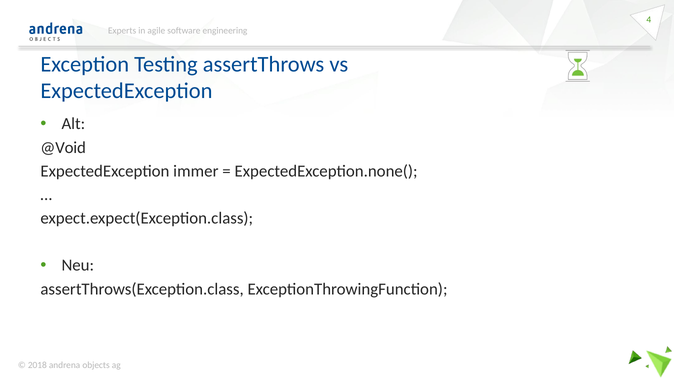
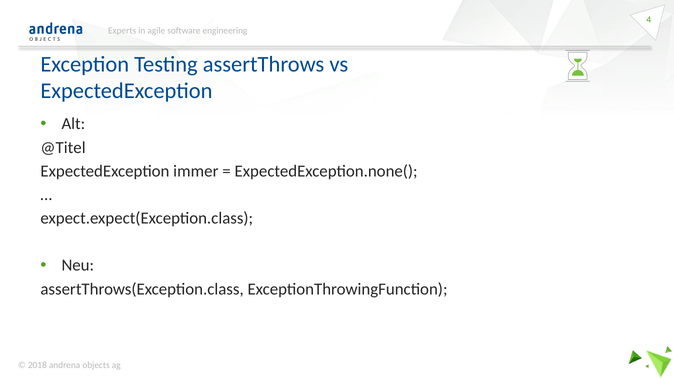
@Void: @Void -> @Titel (63, 148)
